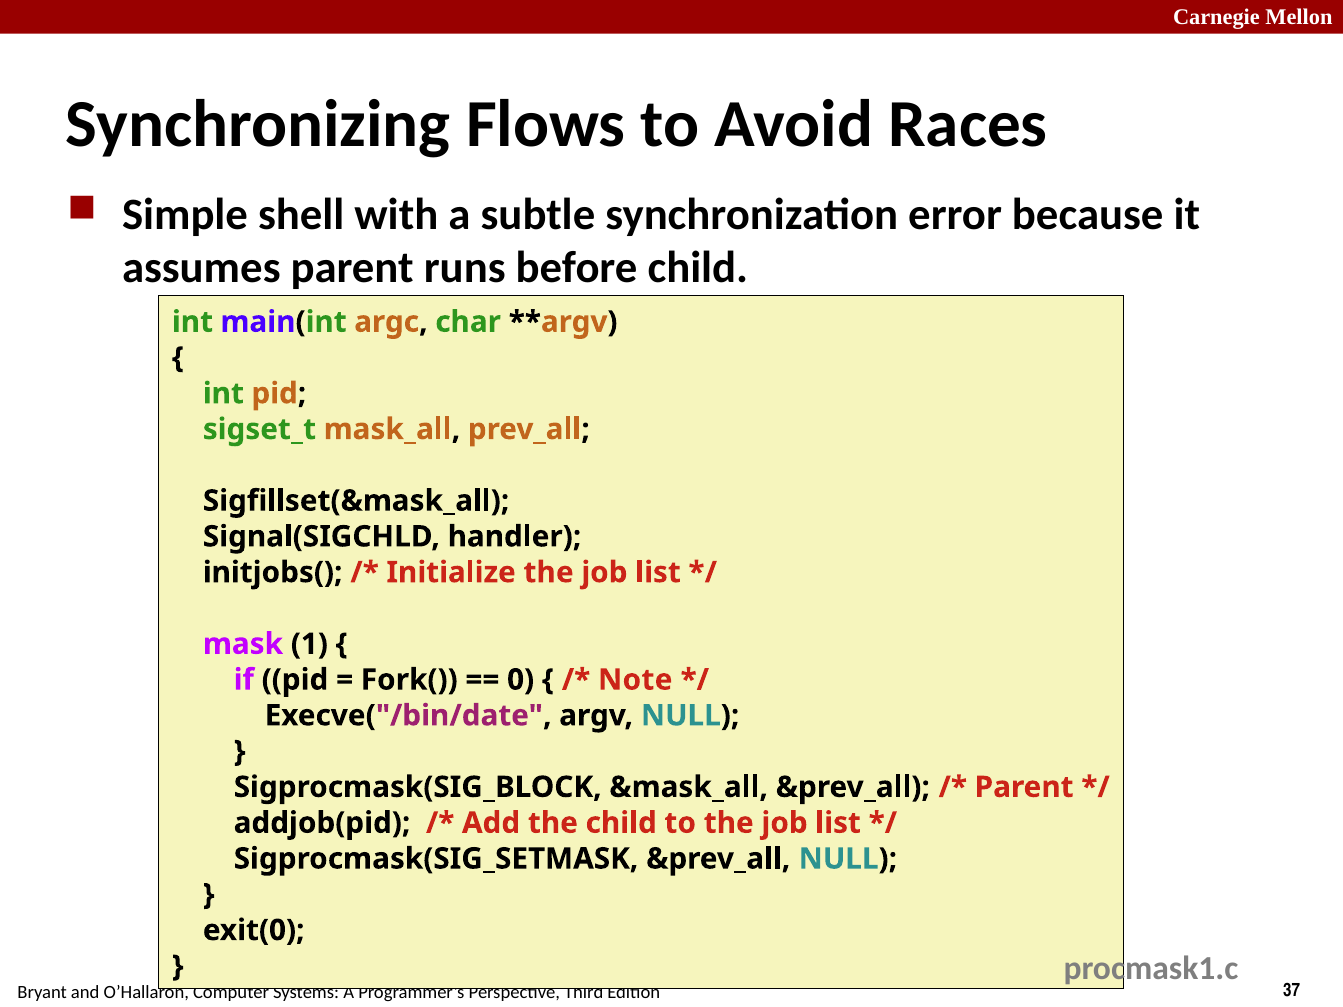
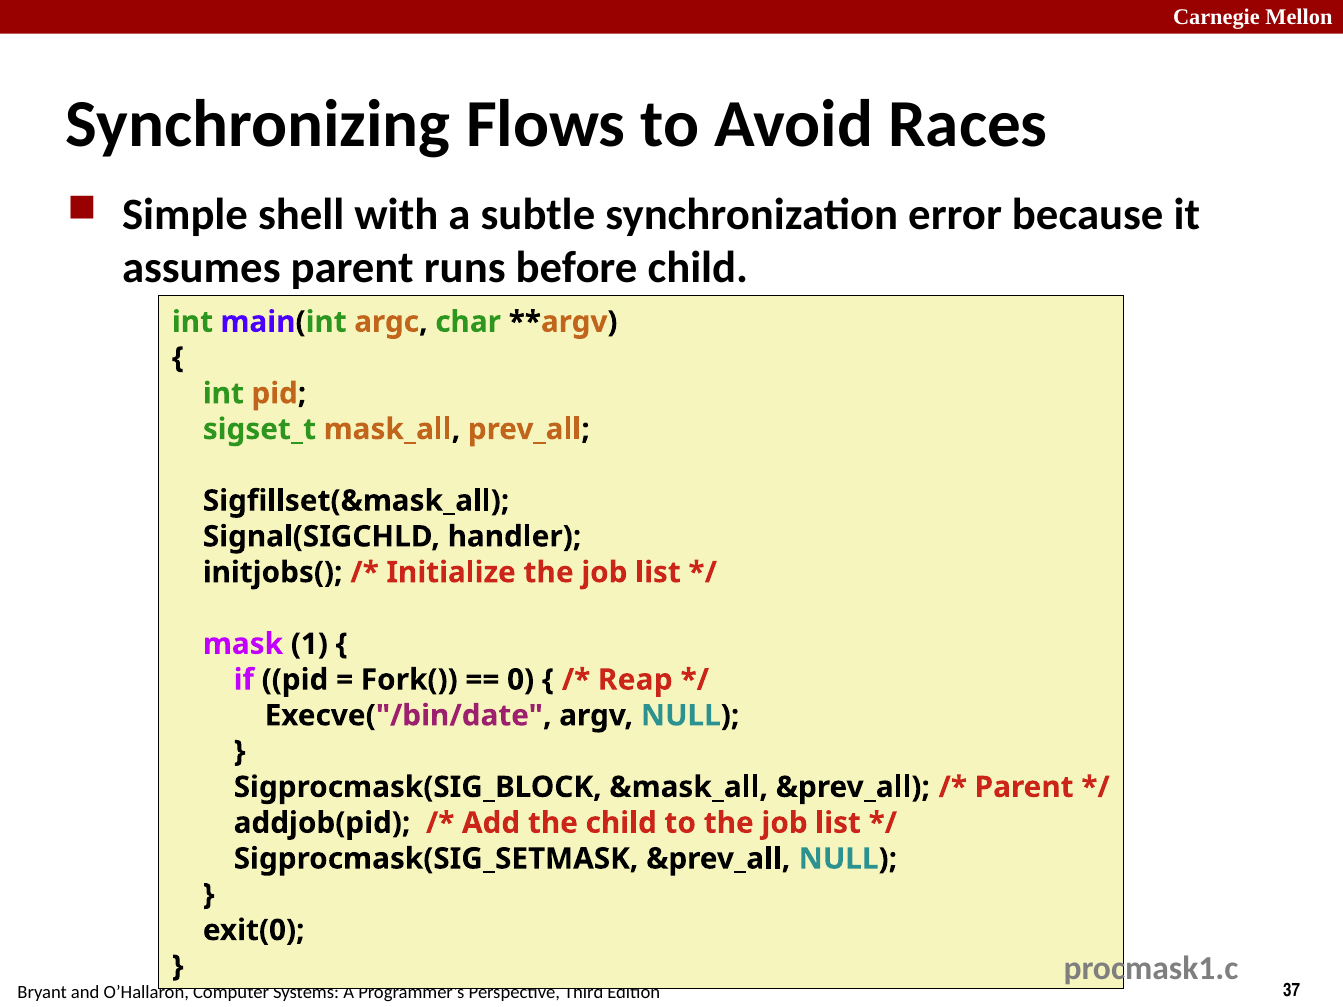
Note: Note -> Reap (635, 680)
